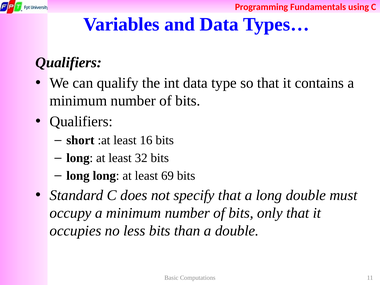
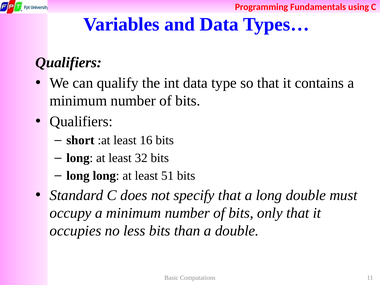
69: 69 -> 51 (167, 176)
